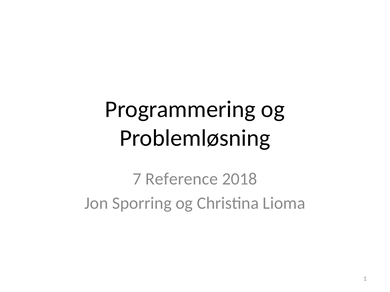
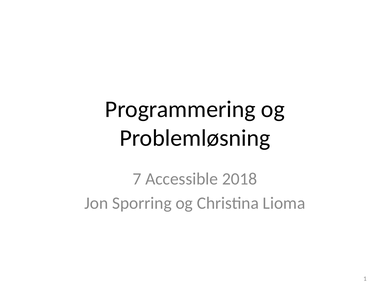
Reference: Reference -> Accessible (182, 179)
